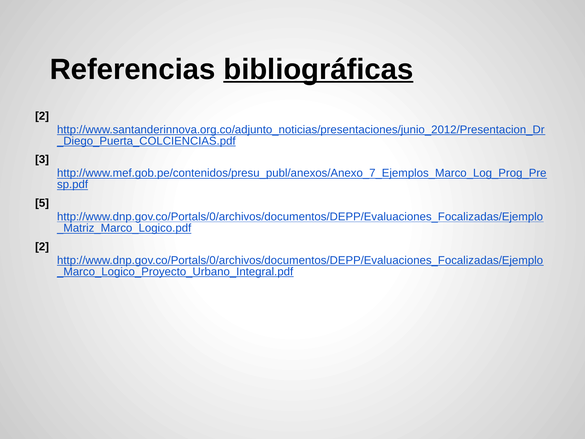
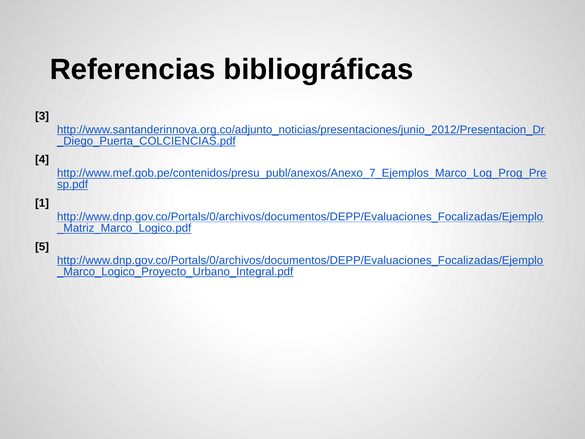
bibliográficas underline: present -> none (318, 69)
2: 2 -> 3 (42, 116)
3: 3 -> 4 (42, 159)
5: 5 -> 1 (42, 203)
2: 2 -> 5 (42, 247)
